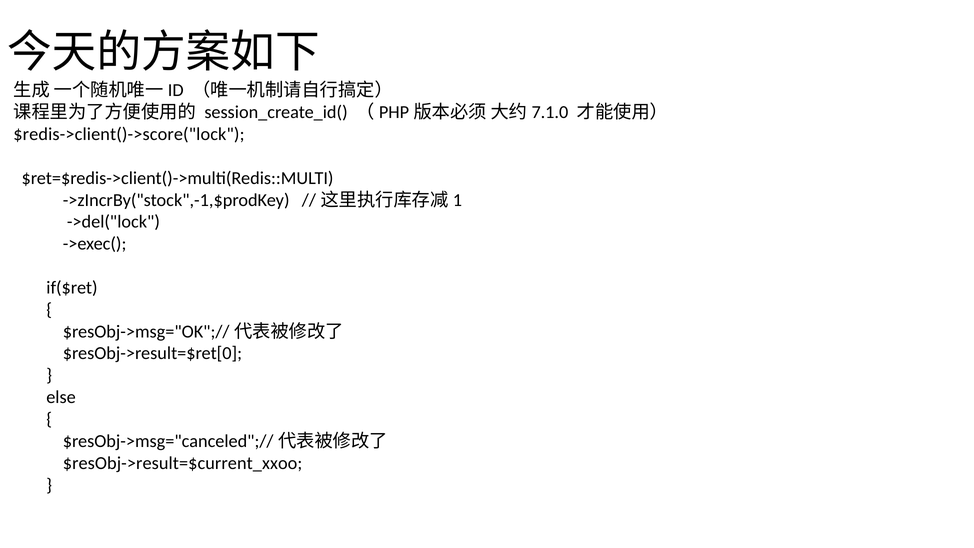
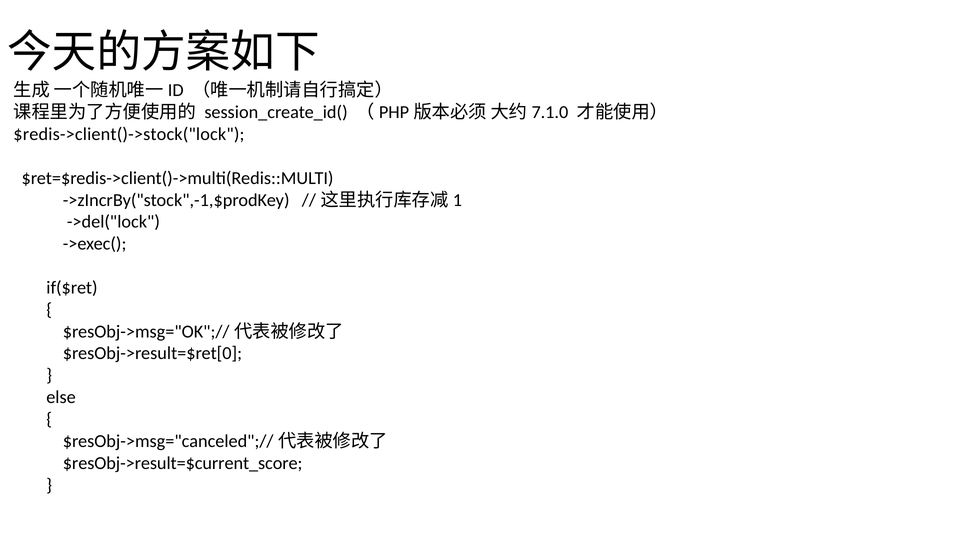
$redis->client()->score("lock: $redis->client()->score("lock -> $redis->client()->stock("lock (129, 134)
$resObj->result=$current_xxoo: $resObj->result=$current_xxoo -> $resObj->result=$current_score (183, 463)
